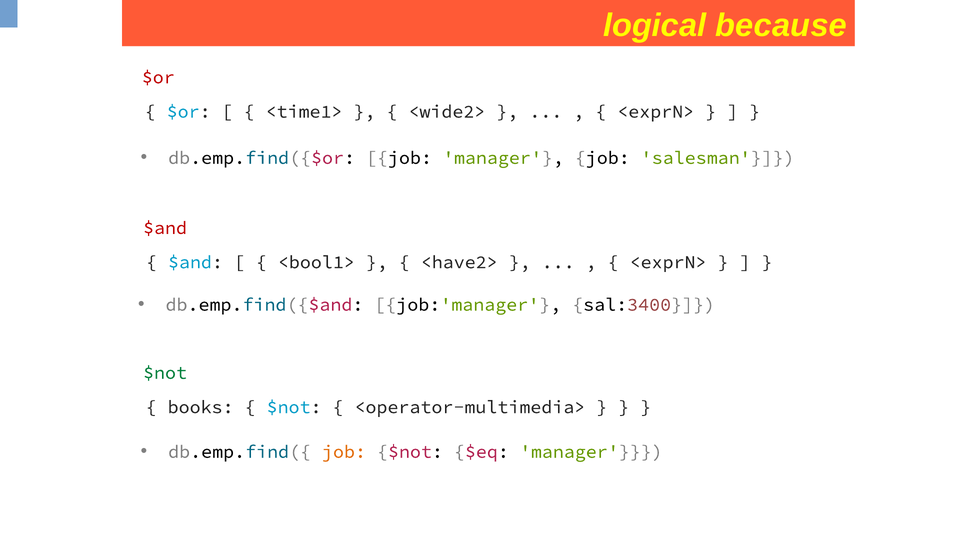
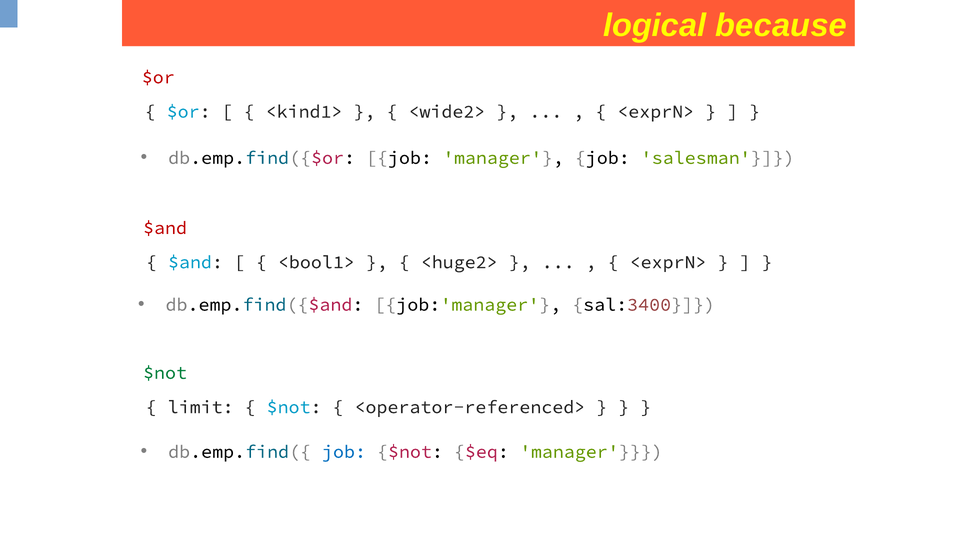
<time1>: <time1> -> <kind1> (304, 112)
<have2>: <have2> -> <huge2> (459, 262)
books: books -> limit (201, 408)
<operator-multimedia>: <operator-multimedia> -> <operator-referenced> (470, 408)
job colour: orange -> blue (344, 452)
